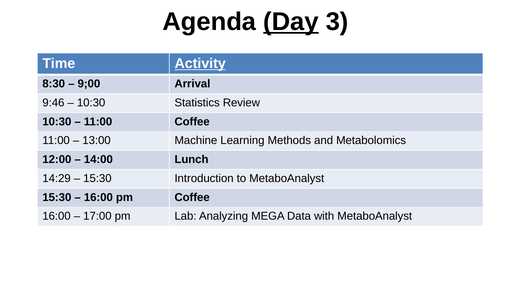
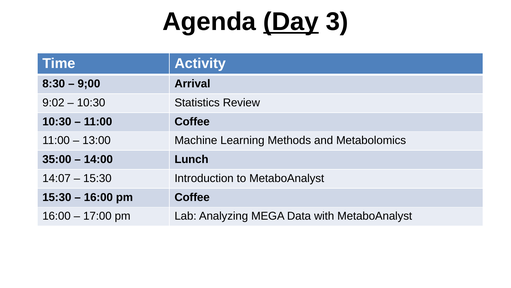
Activity underline: present -> none (200, 63)
9:46: 9:46 -> 9:02 (53, 102)
12:00: 12:00 -> 35:00 (57, 159)
14:29: 14:29 -> 14:07 (57, 178)
